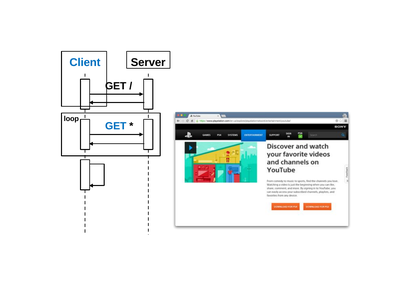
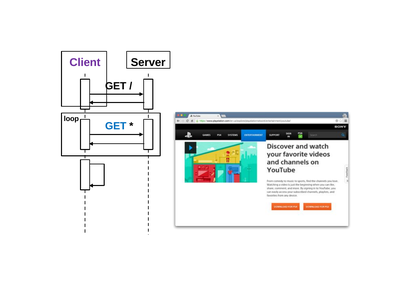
Client colour: blue -> purple (85, 63)
